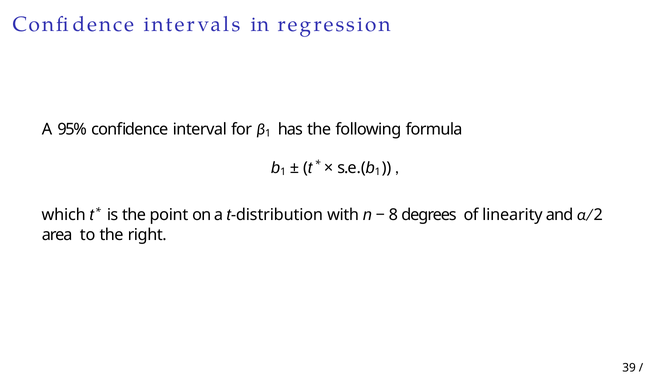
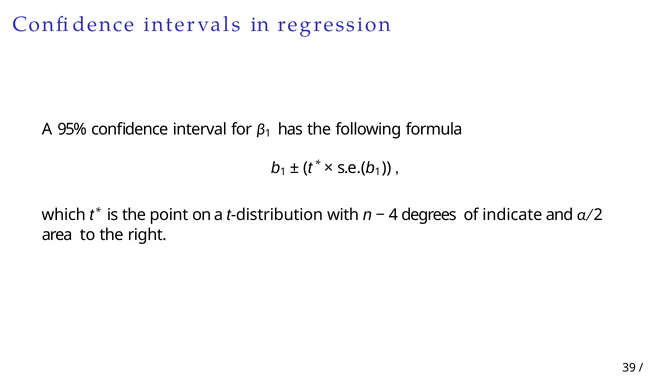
8: 8 -> 4 (393, 215)
linearity: linearity -> indicate (512, 215)
